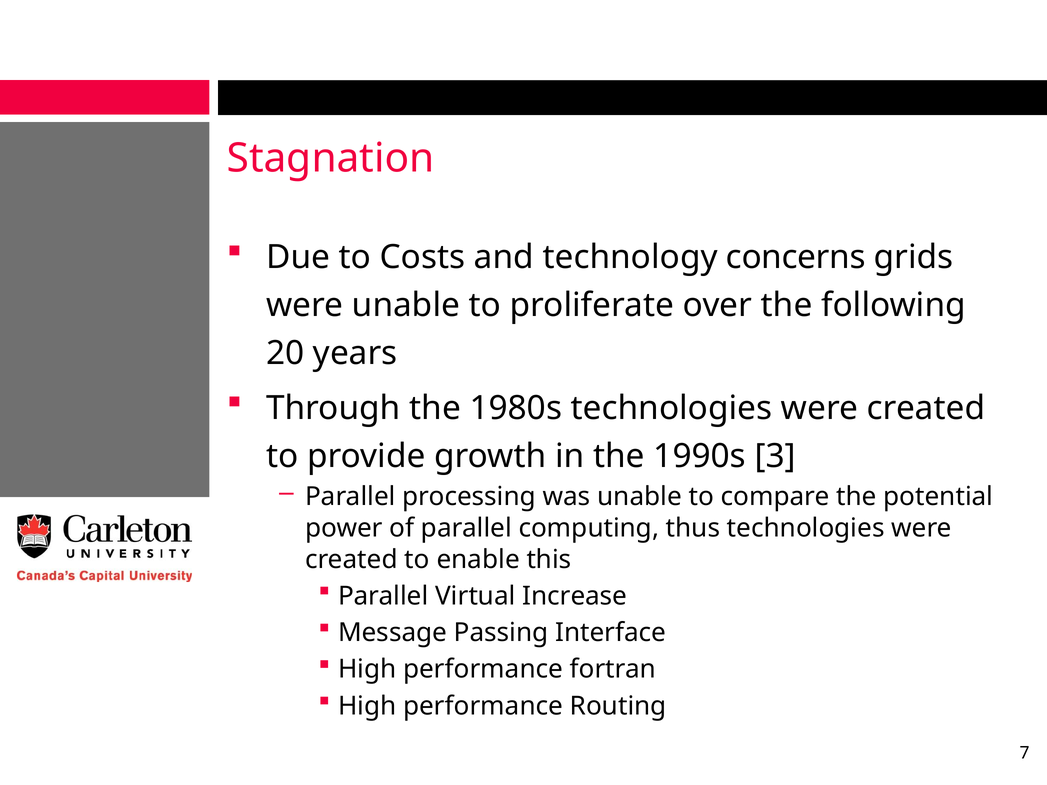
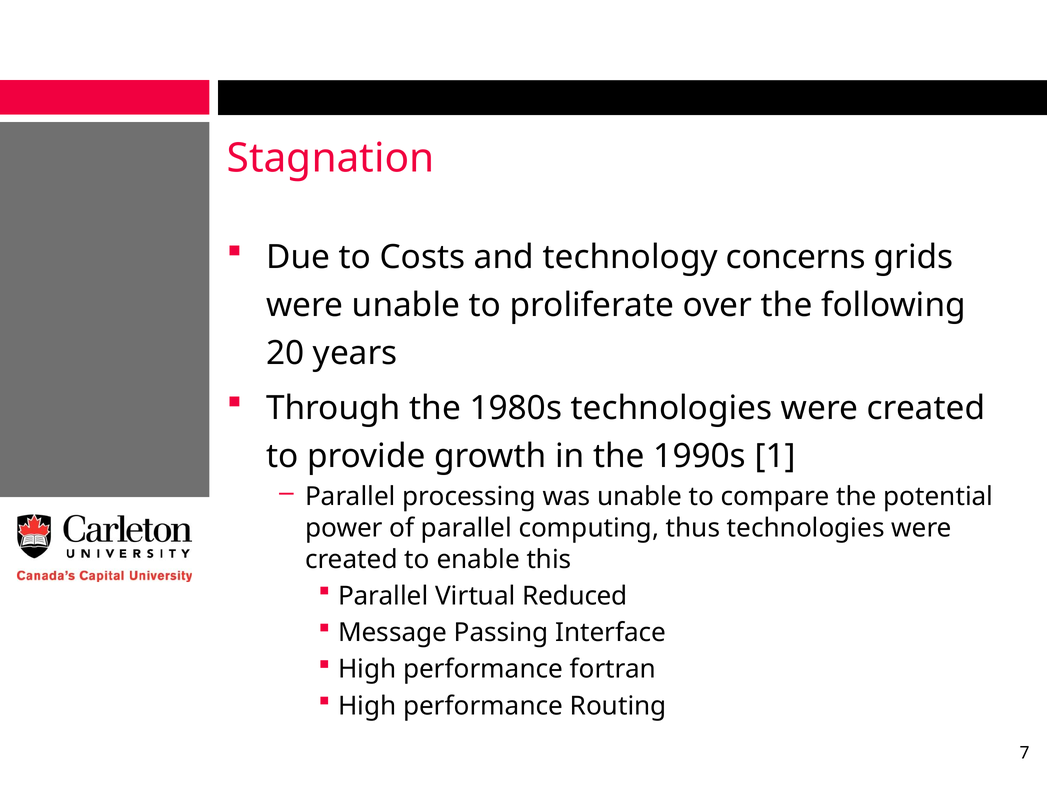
3: 3 -> 1 (775, 456)
Increase: Increase -> Reduced (575, 596)
